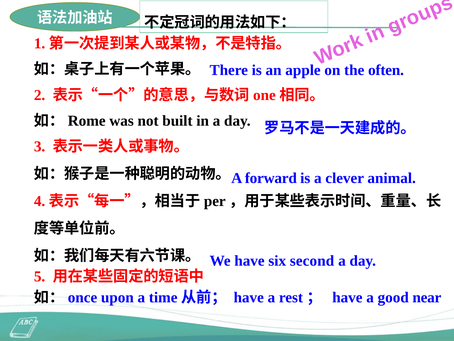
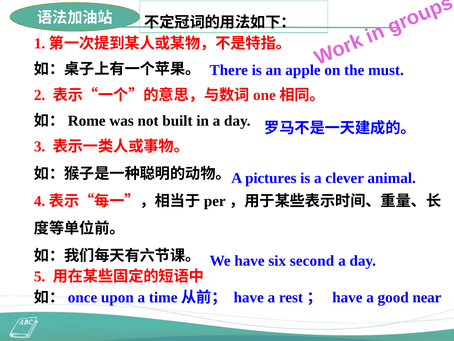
often: often -> must (386, 70)
forward: forward -> pictures (271, 178)
